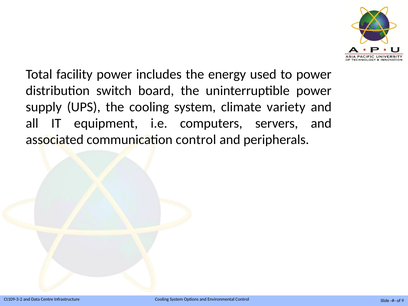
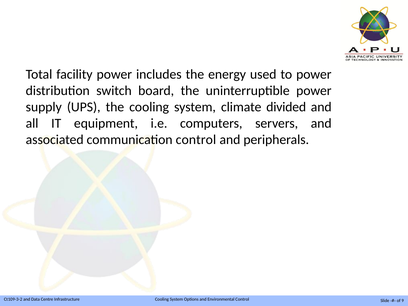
variety: variety -> divided (286, 107)
